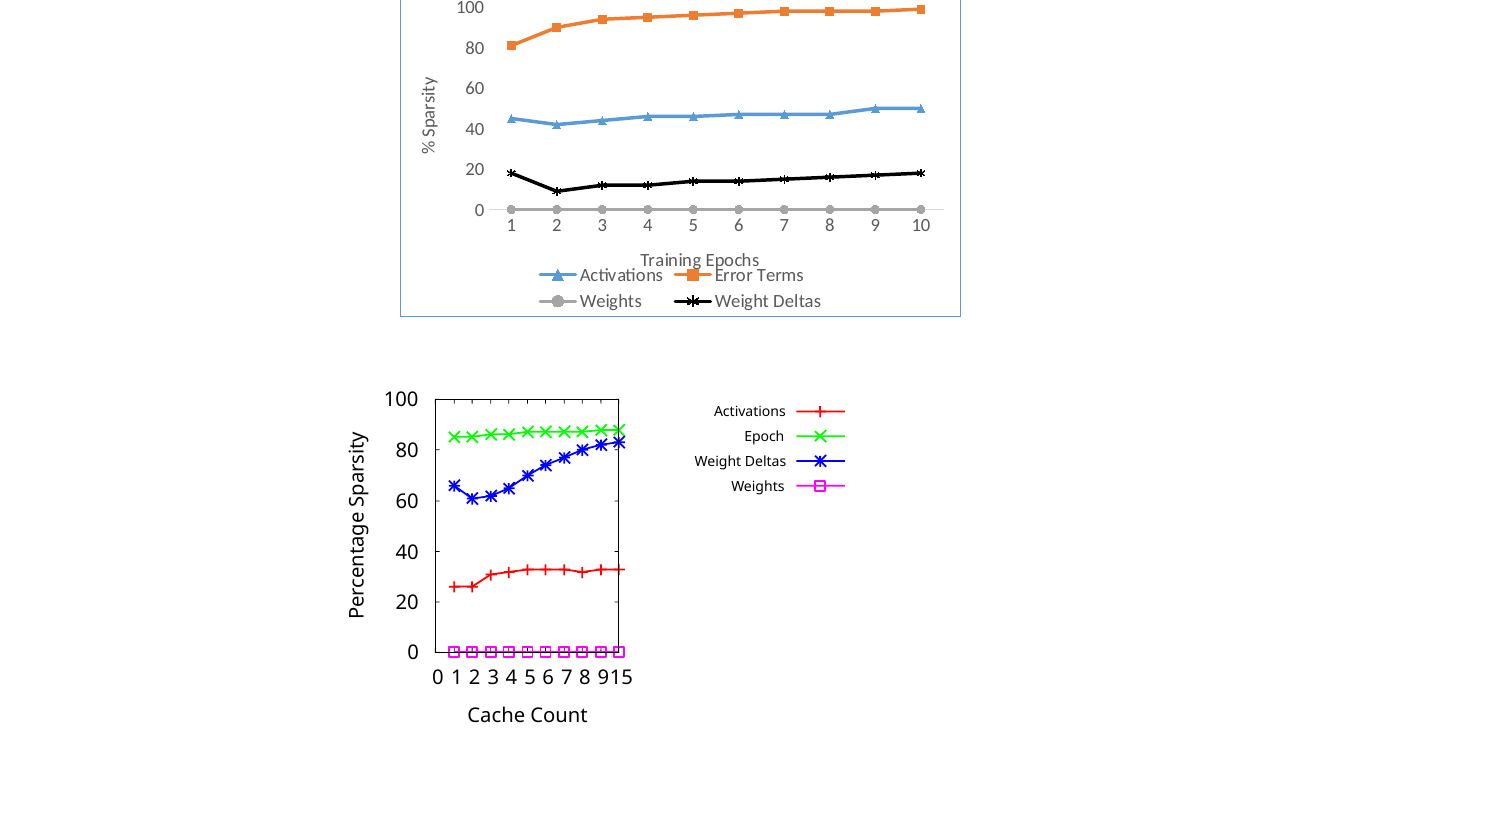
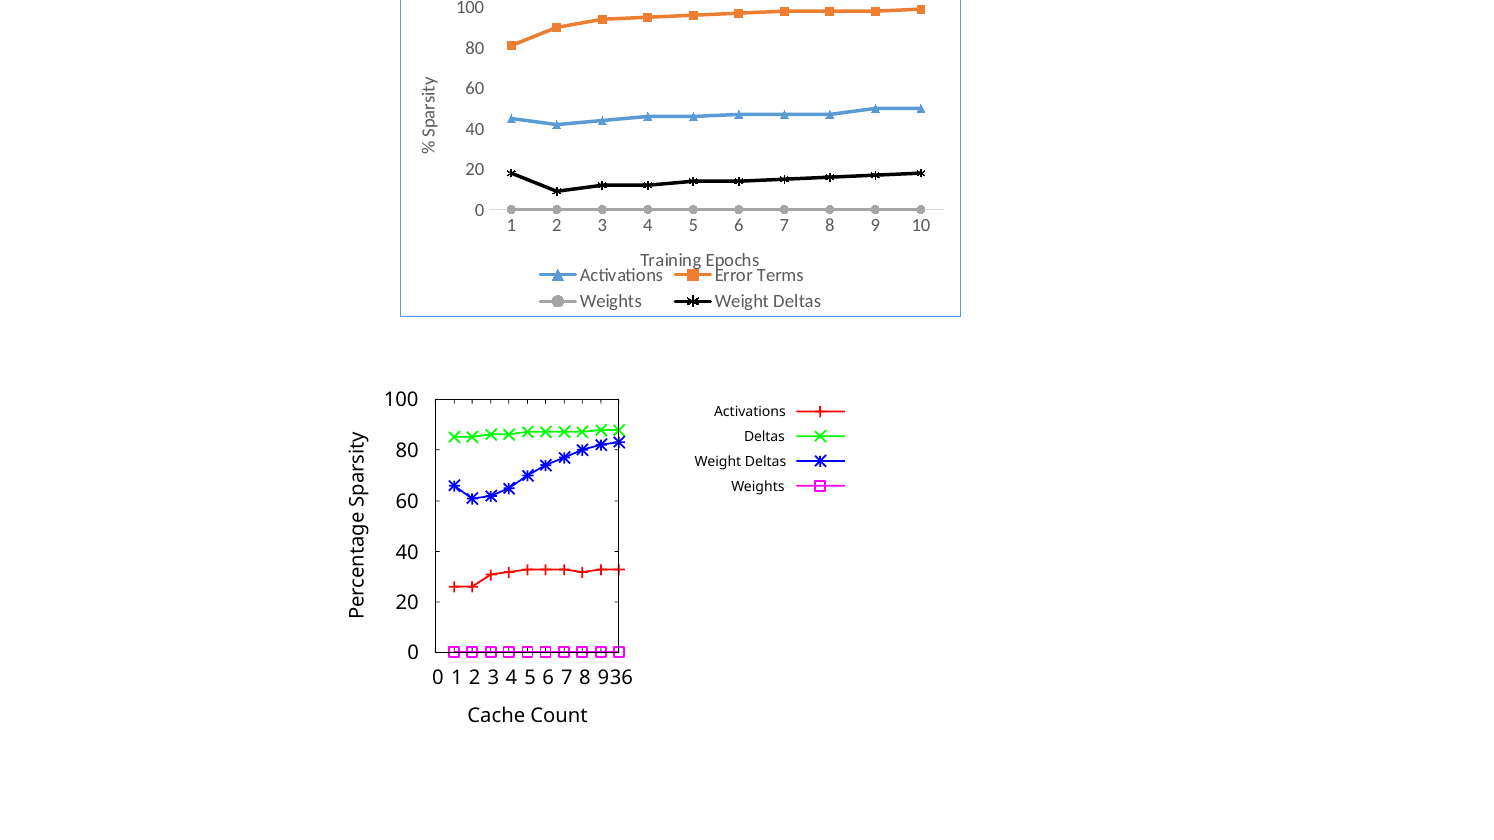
Epoch: Epoch -> Deltas (764, 437)
15: 15 -> 36 (621, 678)
